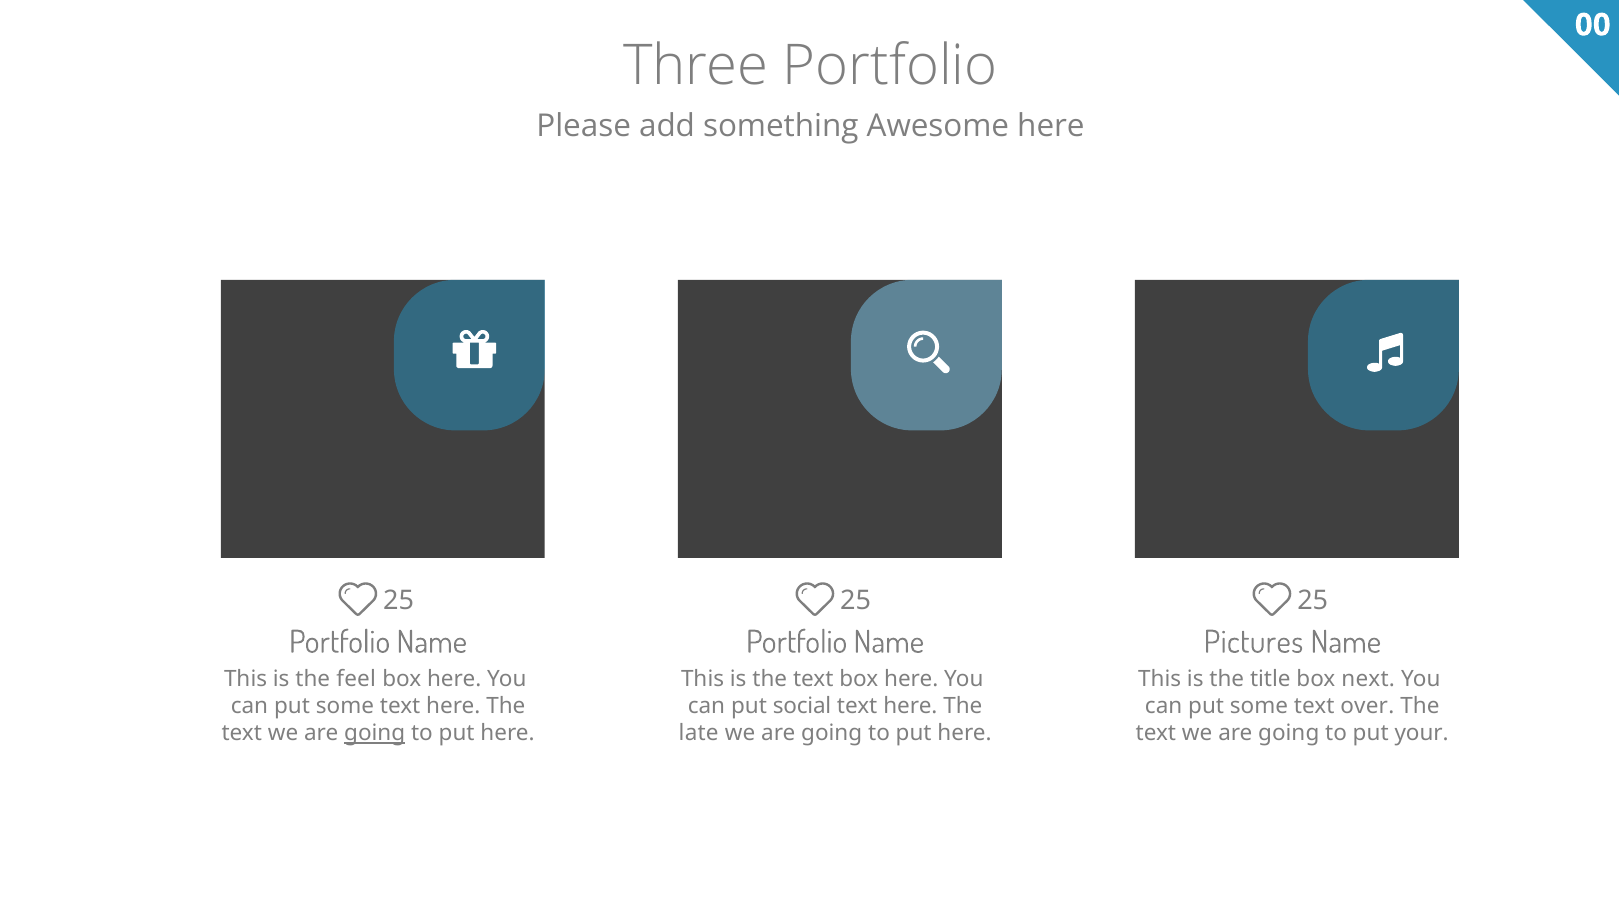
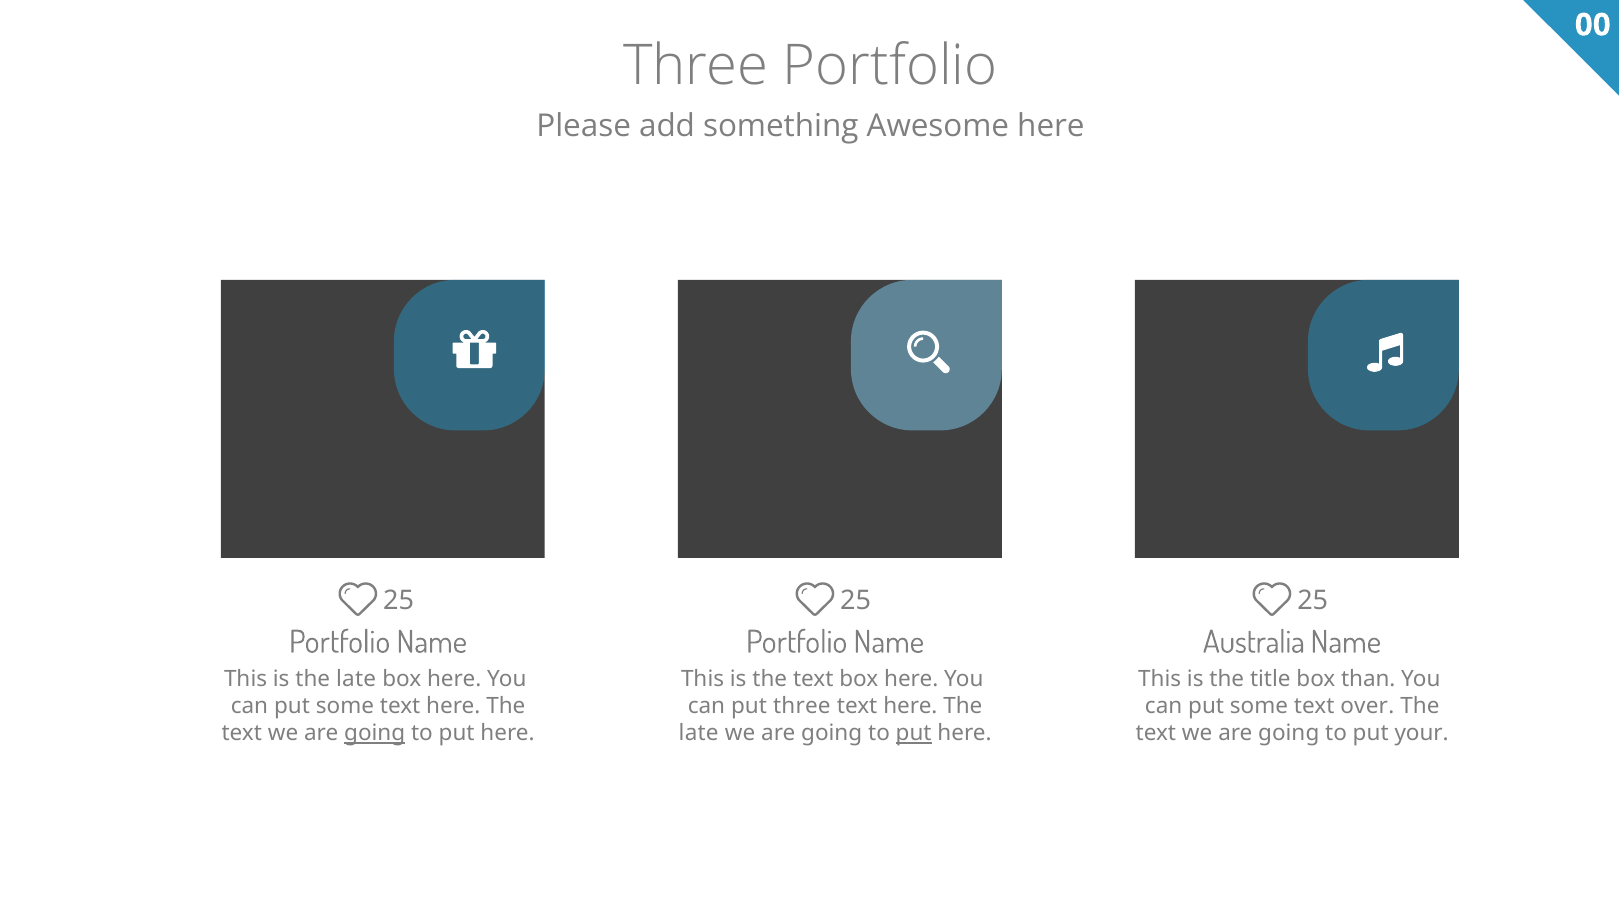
Pictures: Pictures -> Australia (1254, 643)
is the feel: feel -> late (356, 680)
next: next -> than (1368, 680)
put social: social -> three (802, 707)
put underline: none -> present (914, 734)
